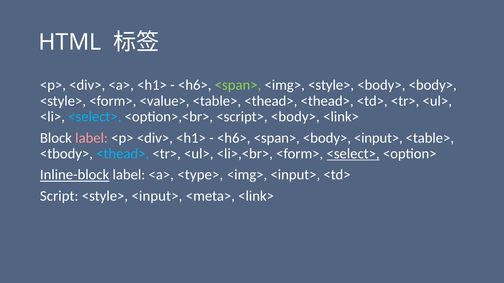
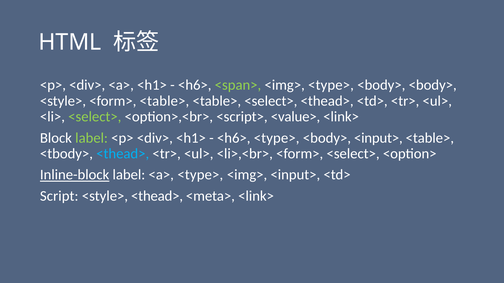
<img> <style>: <style> -> <type> (331, 85)
<form> <value>: <value> -> <table> (164, 101)
<table> <thead>: <thead> -> <select> (271, 101)
<select> colour: light blue -> light green (95, 117)
<script> <body>: <body> -> <value> (296, 117)
label colour: pink -> light green (92, 138)
<span>: <span> -> <type> (277, 138)
<select> underline: present -> none (353, 154)
<style> <input>: <input> -> <thead> (157, 196)
